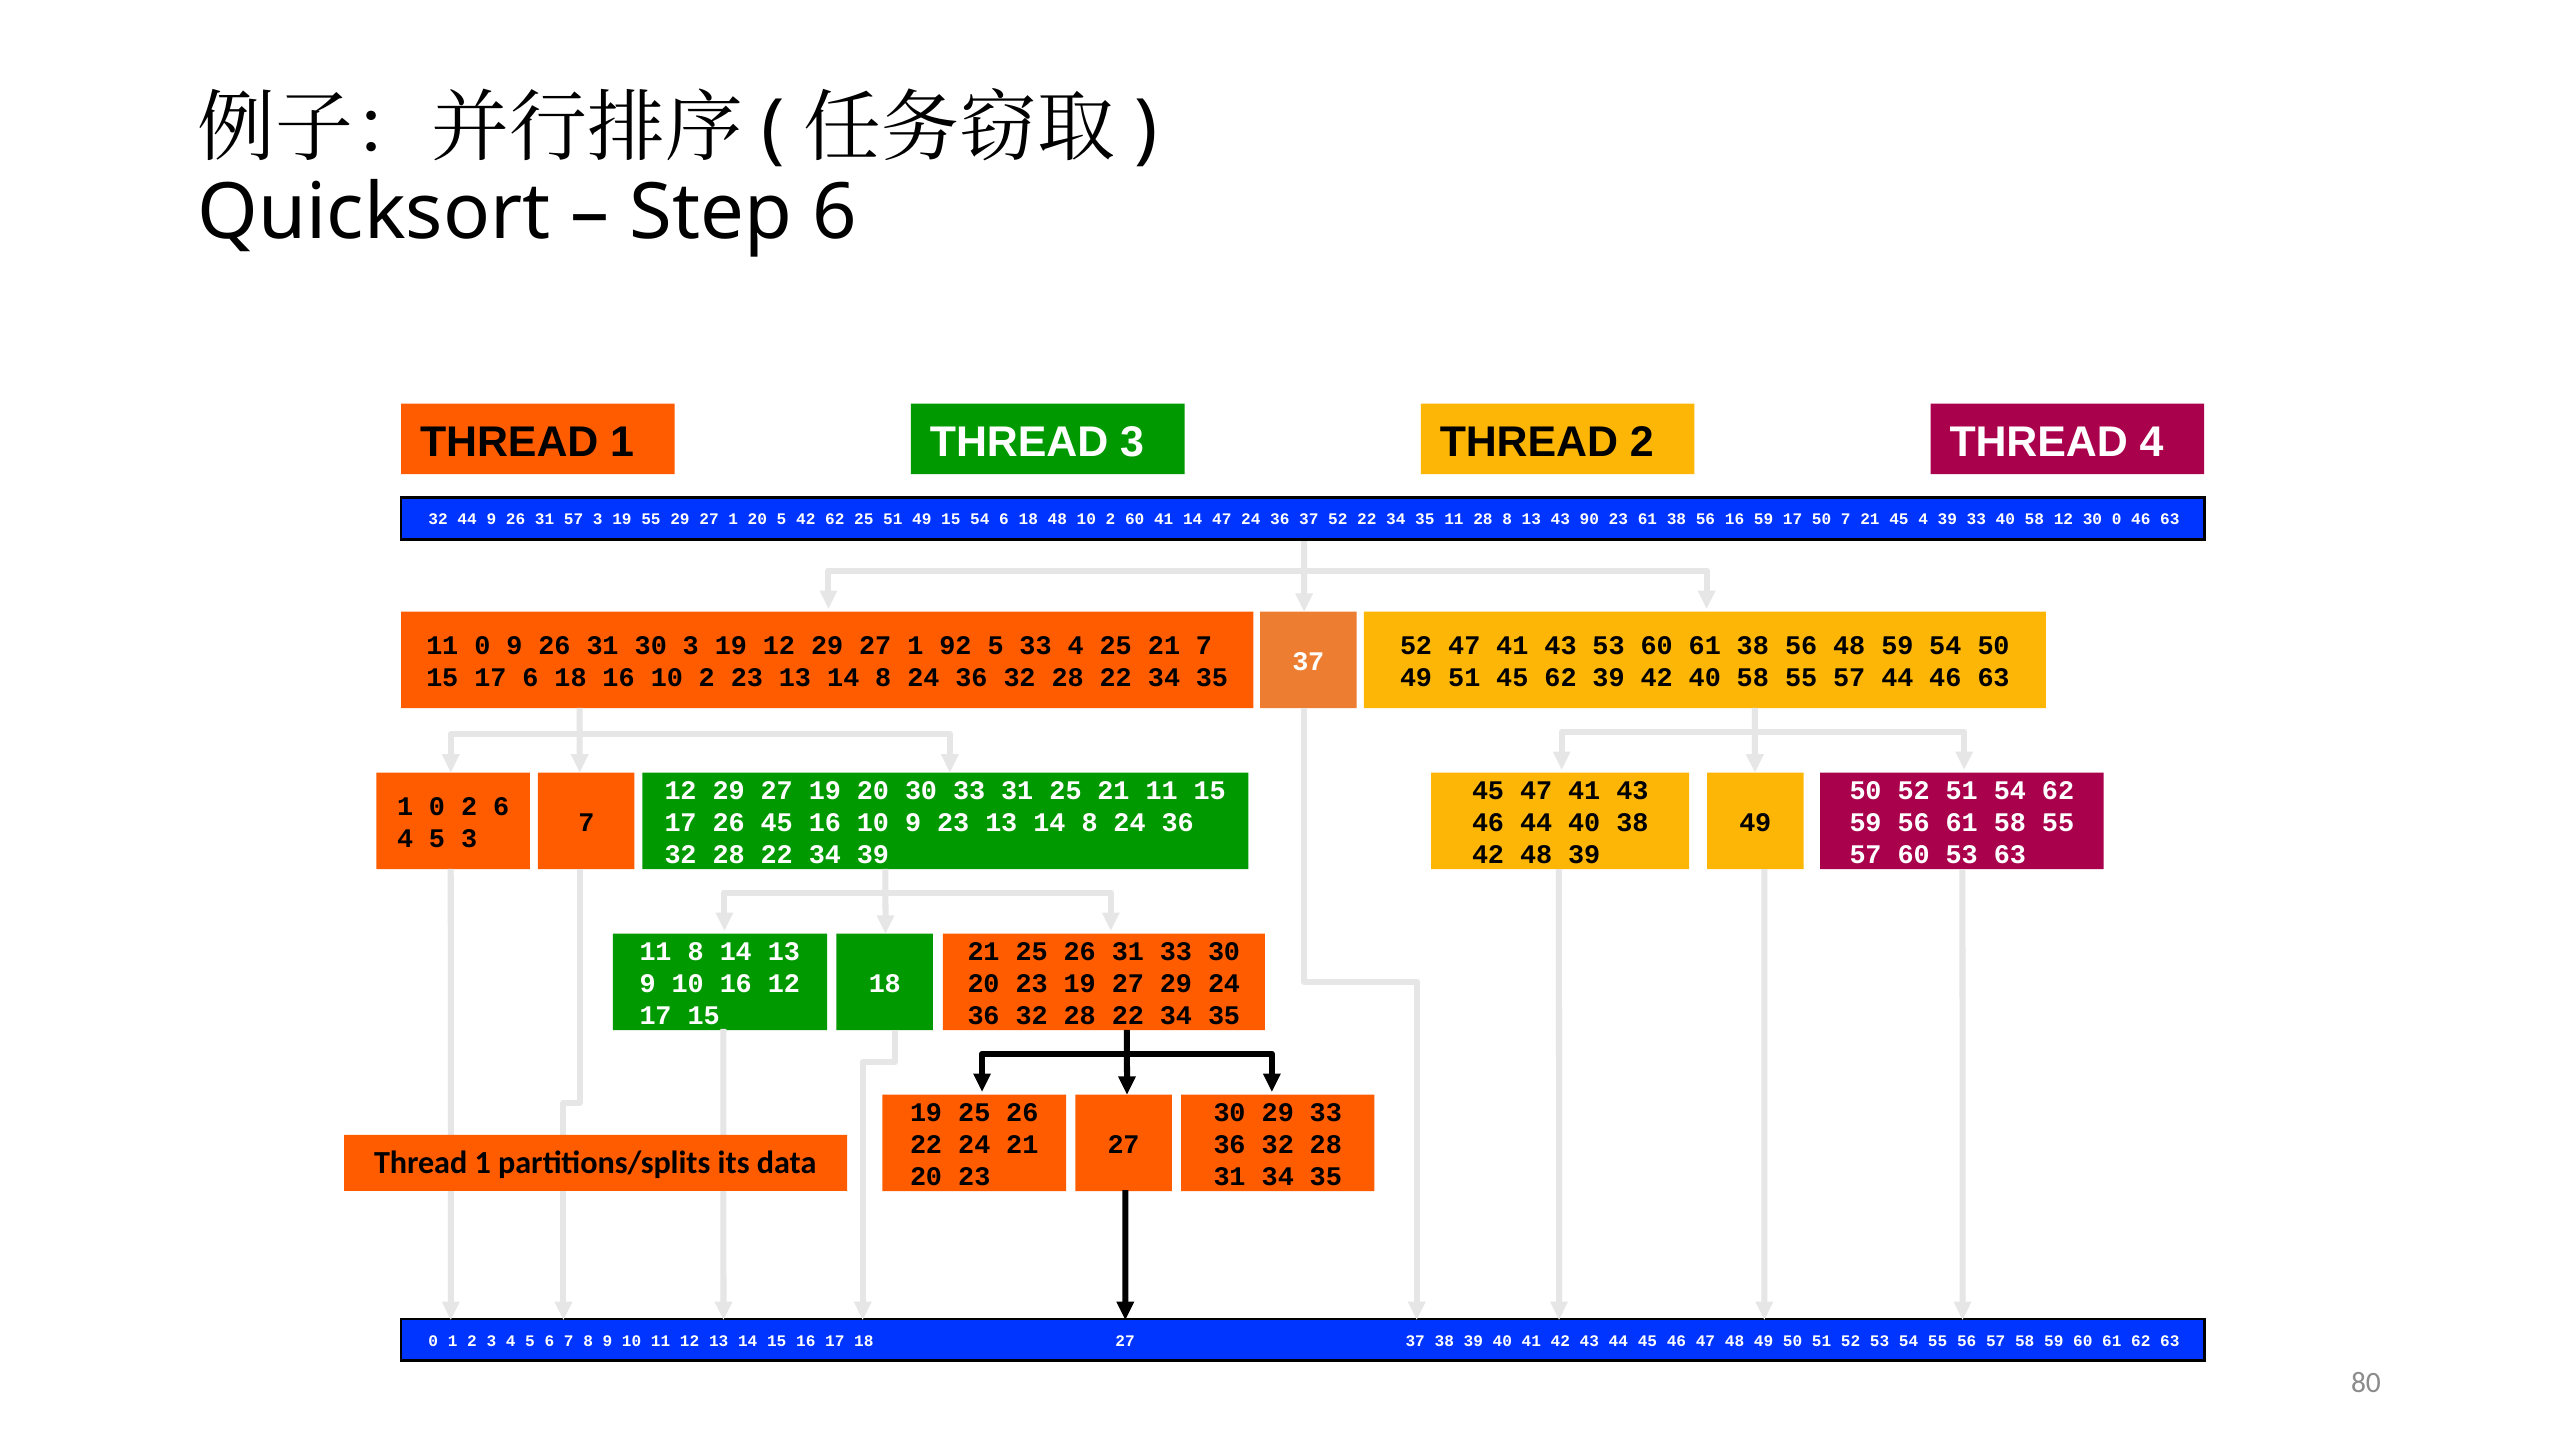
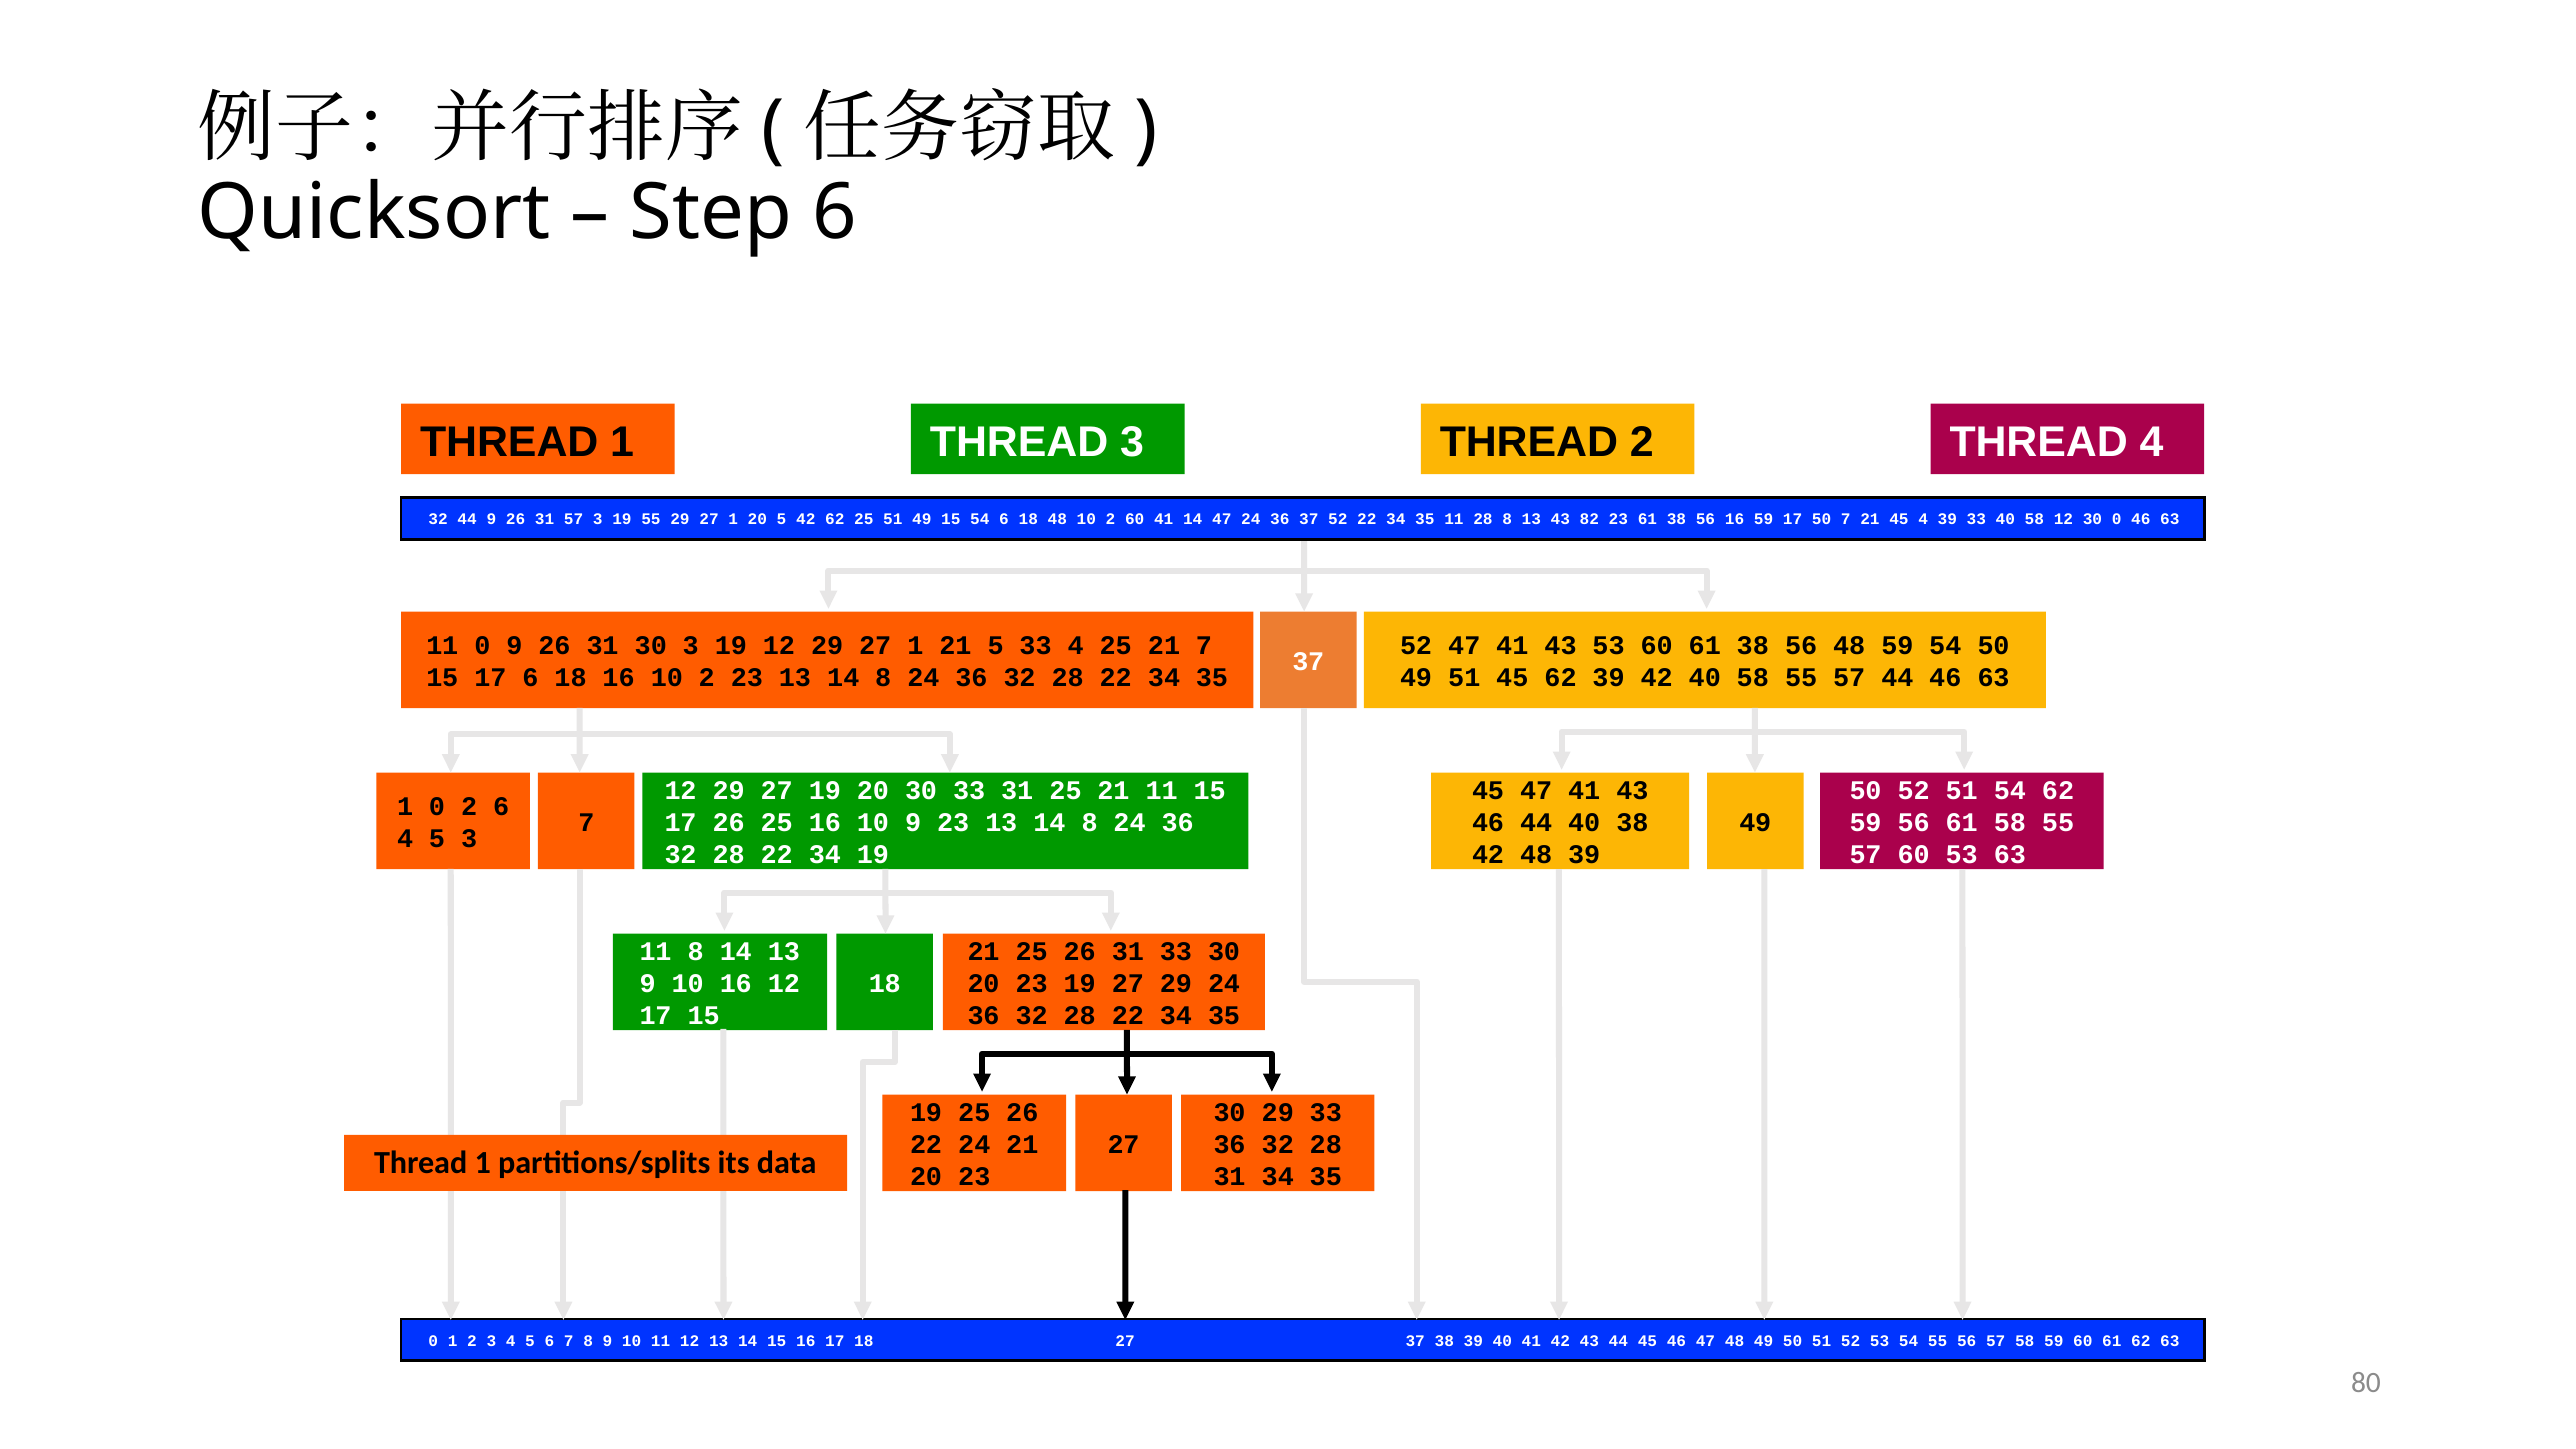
90: 90 -> 82 (1589, 520)
1 92: 92 -> 21 (955, 646)
26 45: 45 -> 25 (777, 823)
34 39: 39 -> 19 (873, 855)
